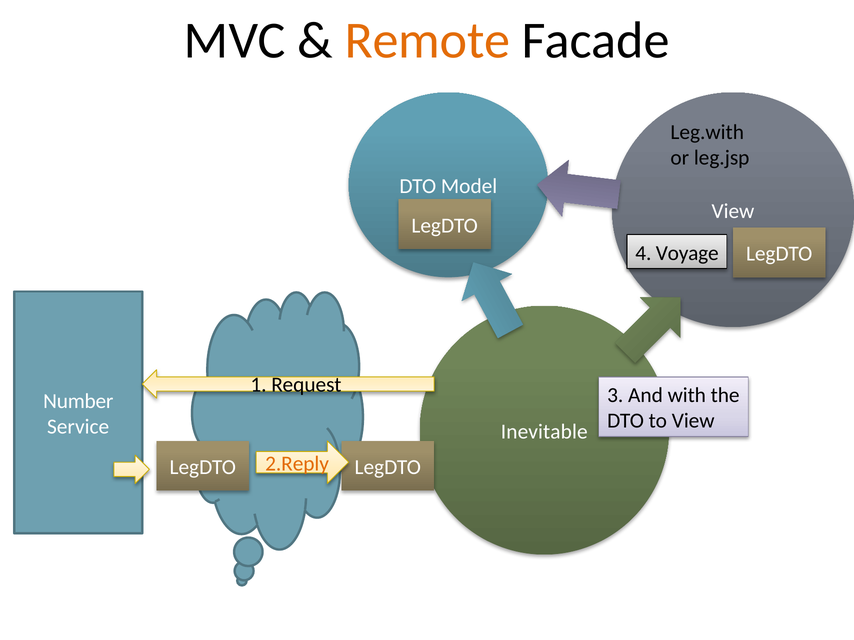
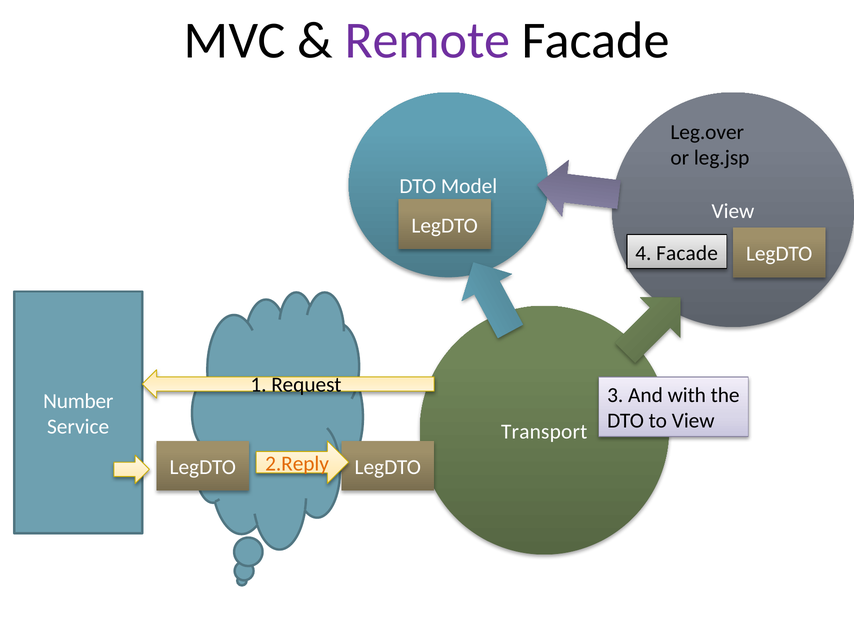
Remote colour: orange -> purple (428, 41)
Leg.with: Leg.with -> Leg.over (707, 132)
4 Voyage: Voyage -> Facade (687, 253)
Inevitable: Inevitable -> Transport (544, 432)
